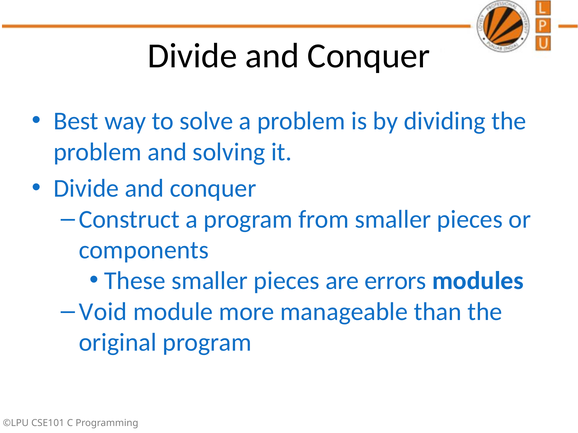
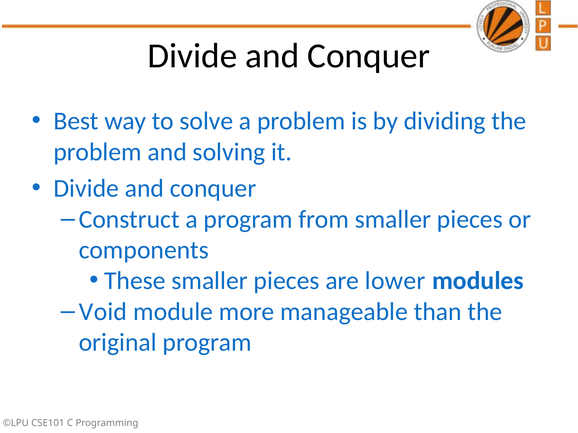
errors: errors -> lower (395, 281)
